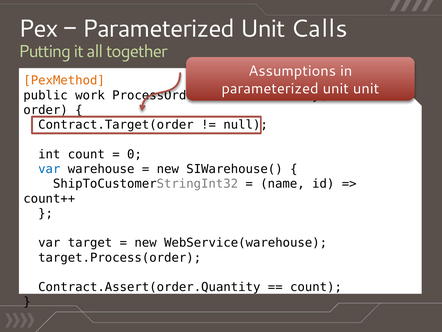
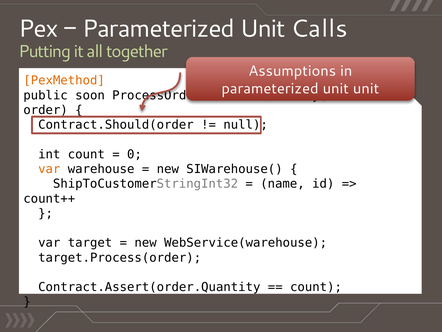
work: work -> soon (90, 95)
Contract.Target(order: Contract.Target(order -> Contract.Should(order (116, 125)
var colour: blue -> orange (49, 169)
